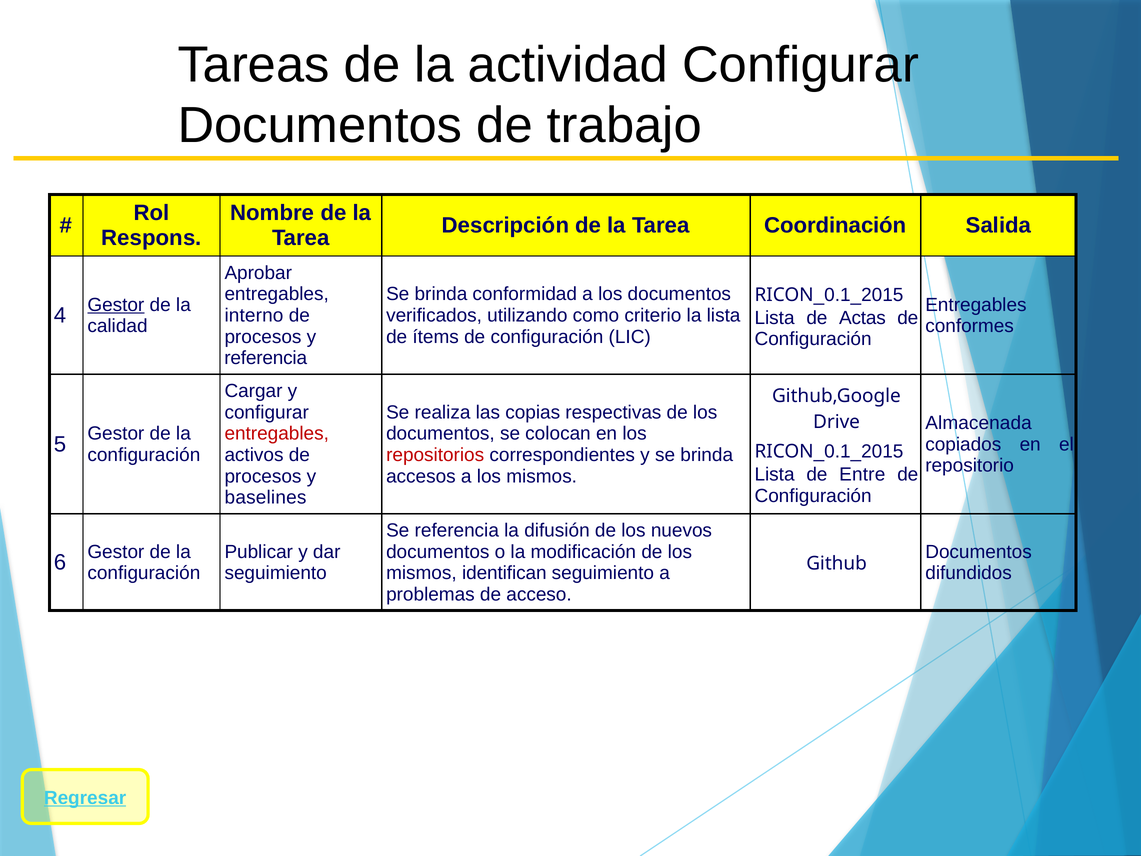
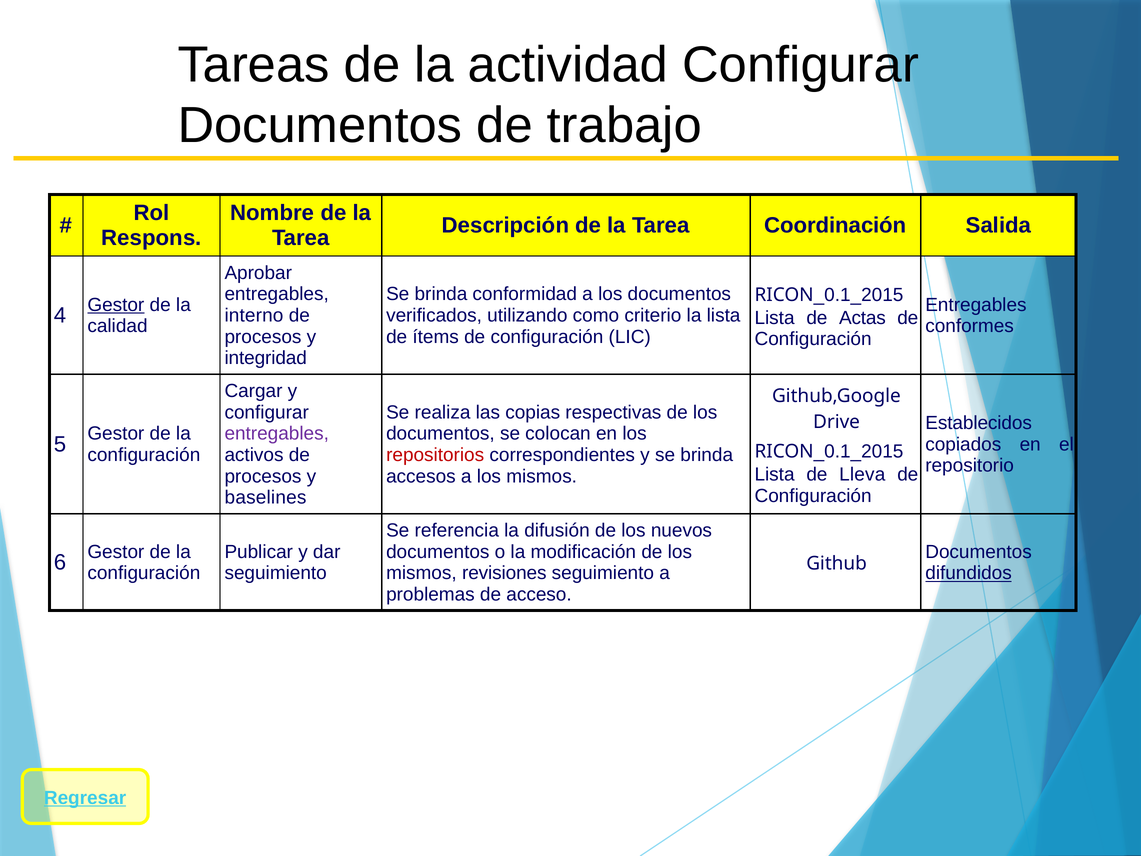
referencia: referencia -> integridad (266, 358)
Almacenada: Almacenada -> Establecidos (979, 423)
entregables colour: red -> purple (277, 434)
Entre: Entre -> Lleva (862, 474)
identifican: identifican -> revisiones (504, 573)
difundidos underline: none -> present (969, 573)
